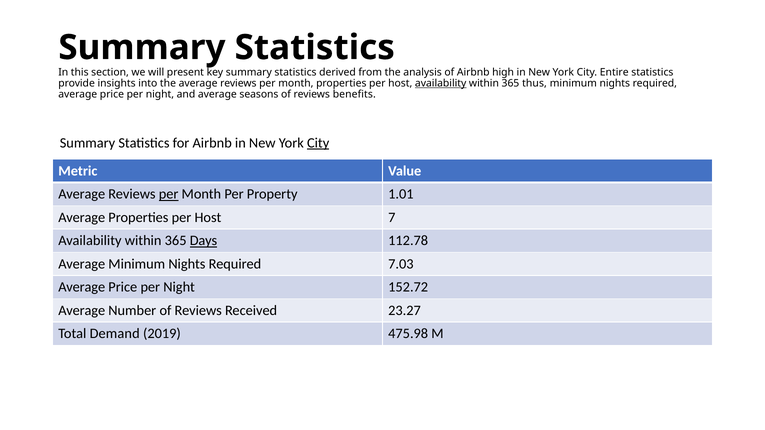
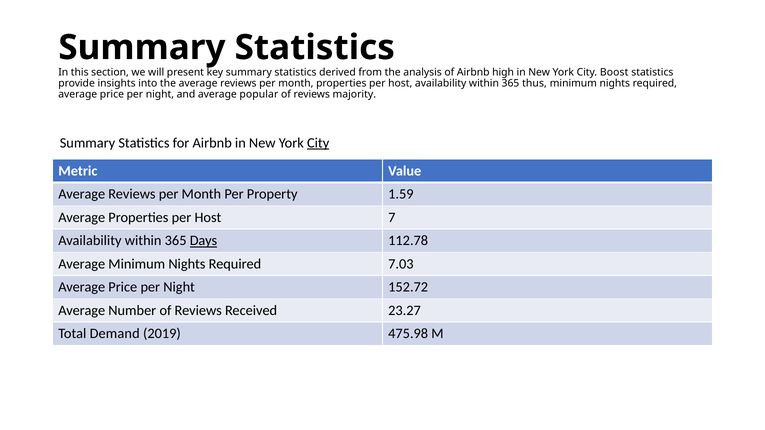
Entire: Entire -> Boost (614, 72)
availability underline: present -> none (441, 83)
seasons: seasons -> popular (259, 94)
benefits: benefits -> majority (354, 94)
per underline: present -> none (169, 194)
1.01: 1.01 -> 1.59 (401, 194)
